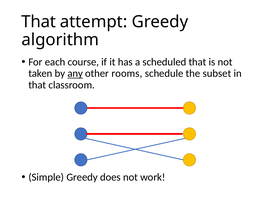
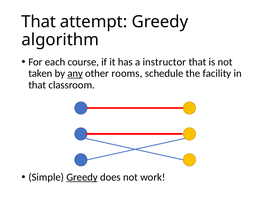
scheduled: scheduled -> instructor (164, 62)
subset: subset -> facility (217, 73)
Greedy underline: none -> present (82, 177)
